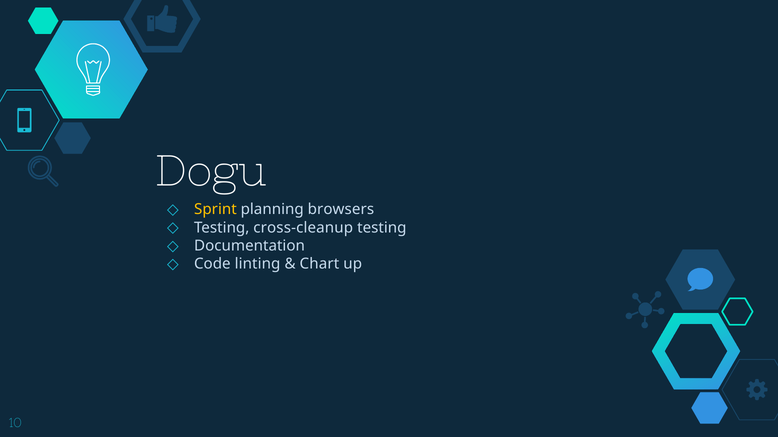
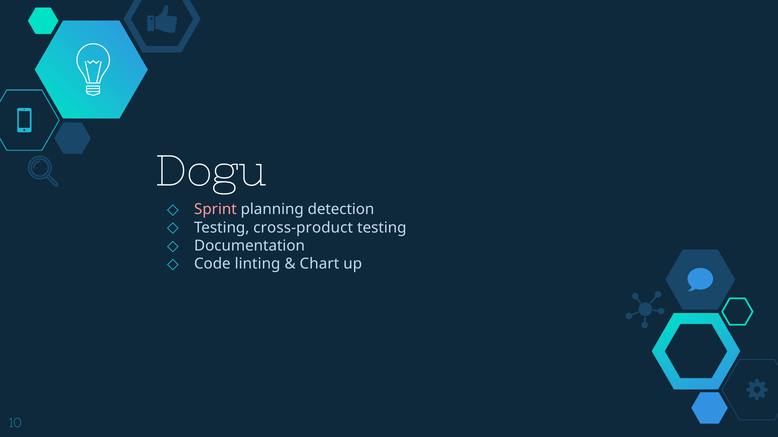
Sprint colour: yellow -> pink (215, 210)
browsers: browsers -> detection (341, 210)
cross-cleanup: cross-cleanup -> cross-product (303, 228)
